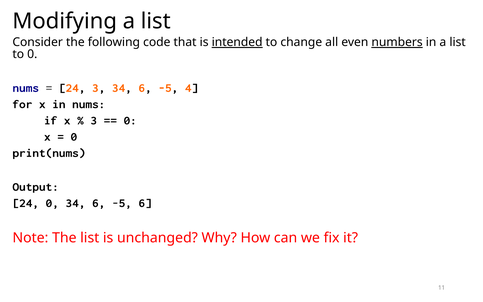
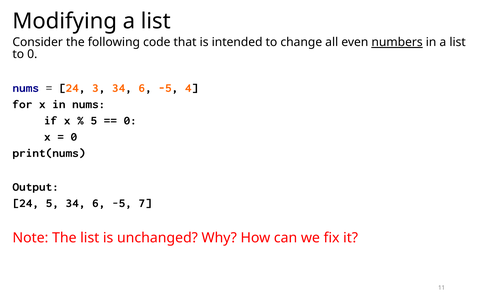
intended underline: present -> none (237, 42)
3: 3 -> 5 (94, 120)
24 0: 0 -> 5 (52, 203)
-5 6: 6 -> 7 (145, 203)
